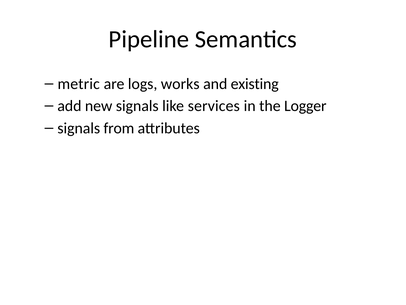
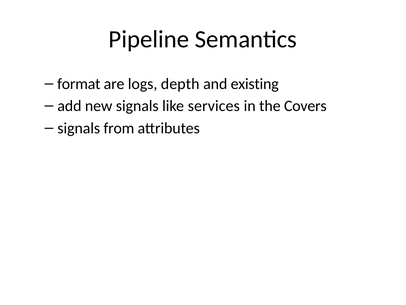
metric: metric -> format (79, 84)
works: works -> depth (180, 84)
Logger: Logger -> Covers (305, 106)
